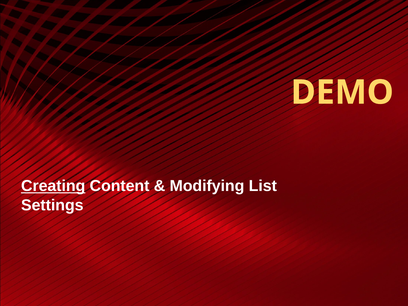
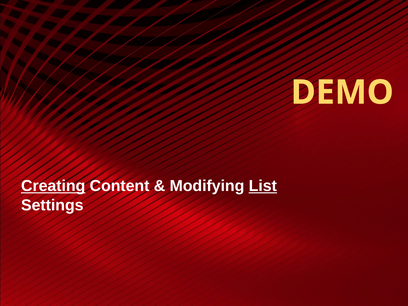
List underline: none -> present (263, 186)
